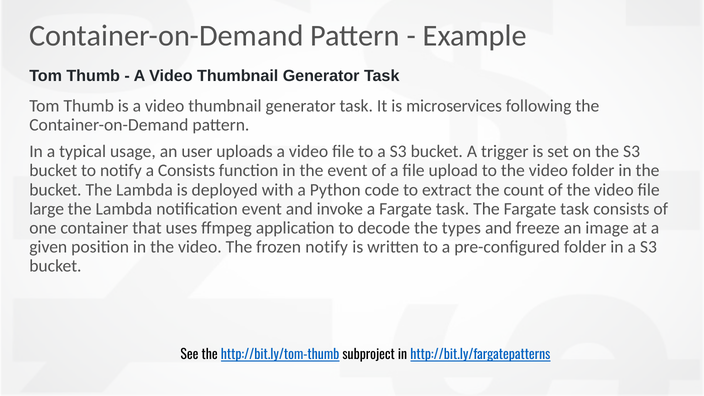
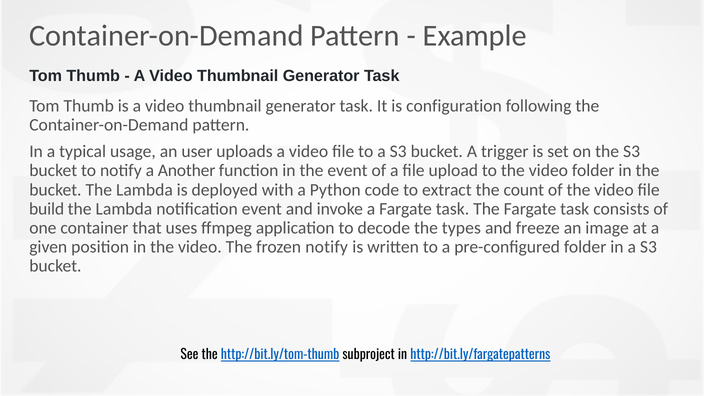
microservices: microservices -> configuration (454, 106)
a Consists: Consists -> Another (187, 171)
large: large -> build (47, 209)
